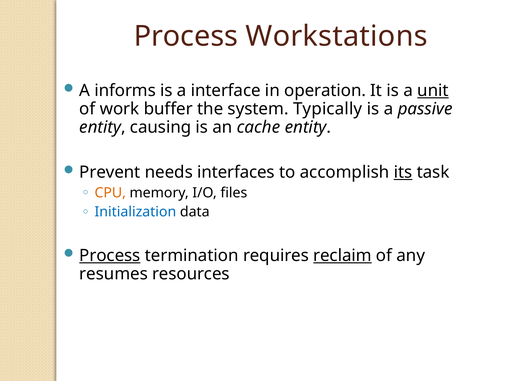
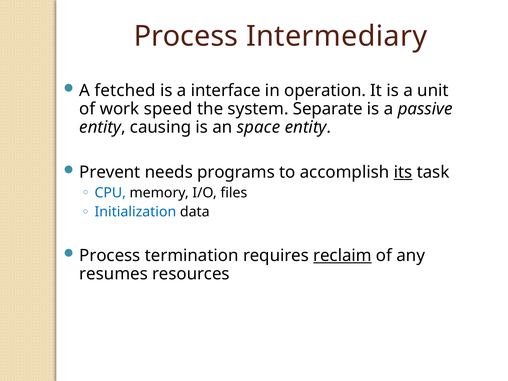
Workstations: Workstations -> Intermediary (337, 36)
informs: informs -> fetched (125, 91)
unit underline: present -> none (433, 91)
buffer: buffer -> speed (168, 109)
Typically: Typically -> Separate (328, 109)
cache: cache -> space (259, 127)
interfaces: interfaces -> programs (236, 172)
CPU colour: orange -> blue (110, 193)
Process underline: present -> none (110, 256)
